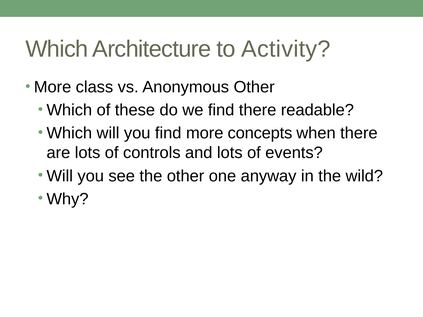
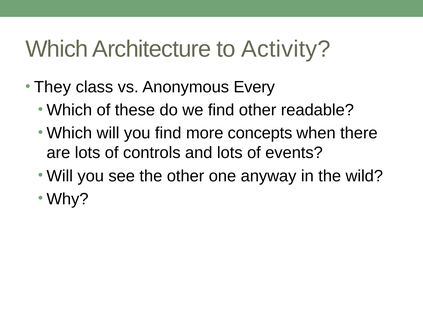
More: More -> They (52, 87)
Anonymous Other: Other -> Every (254, 87)
find there: there -> other (258, 110)
